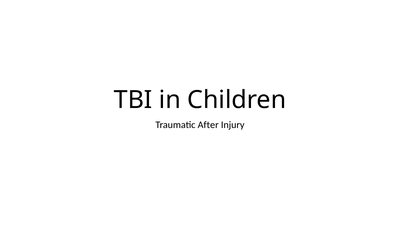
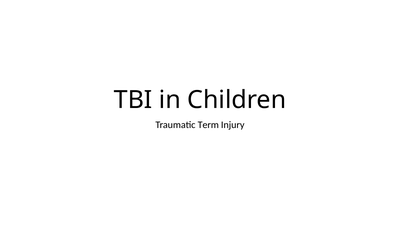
After: After -> Term (208, 125)
